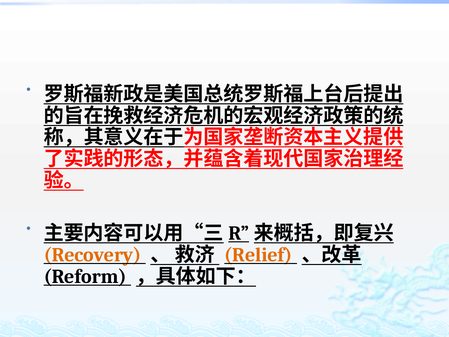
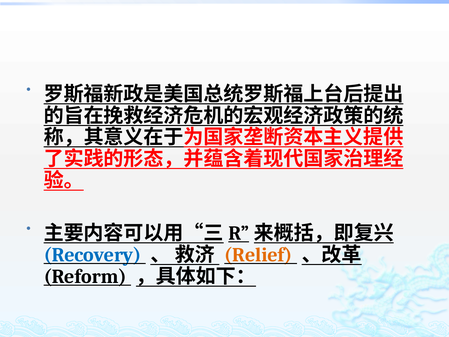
Recovery colour: orange -> blue (93, 255)
